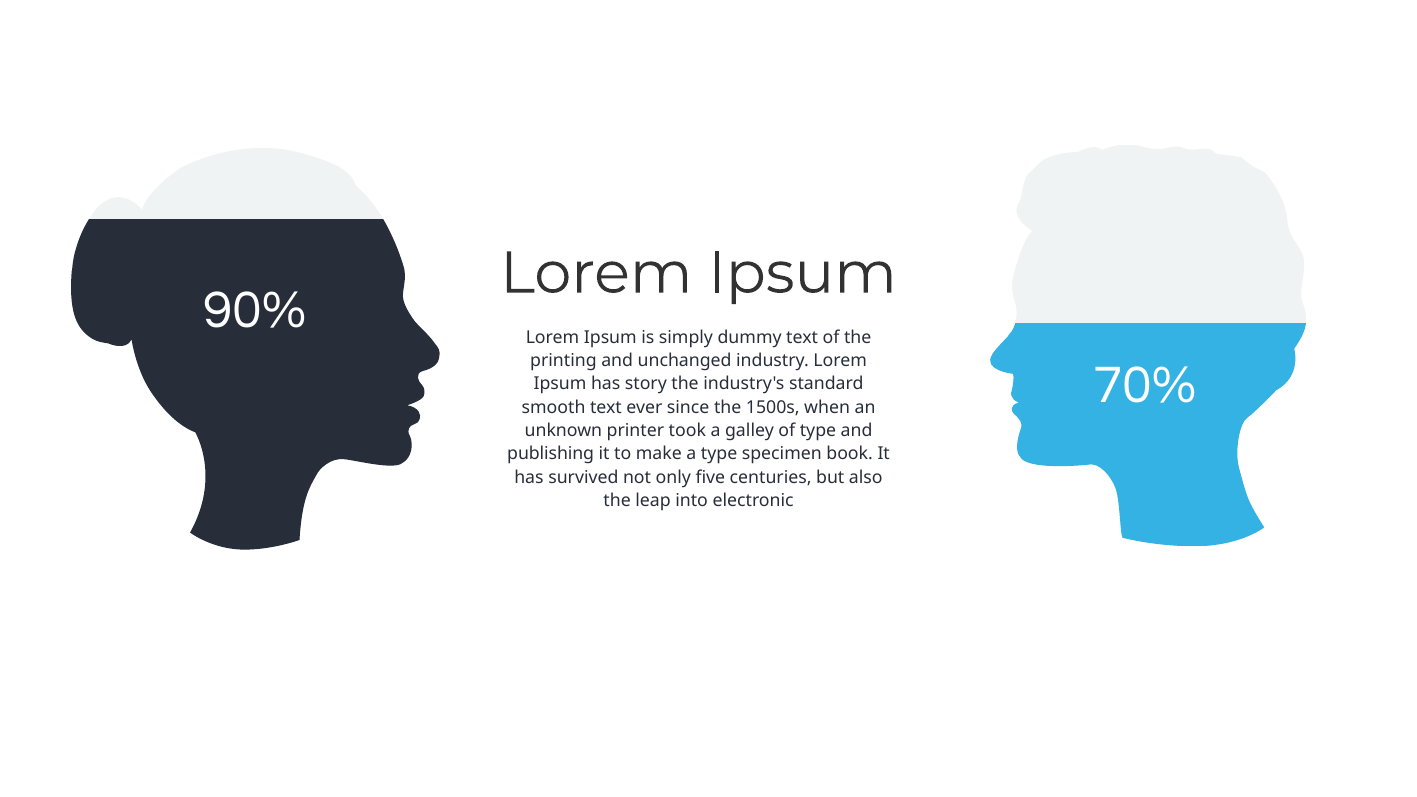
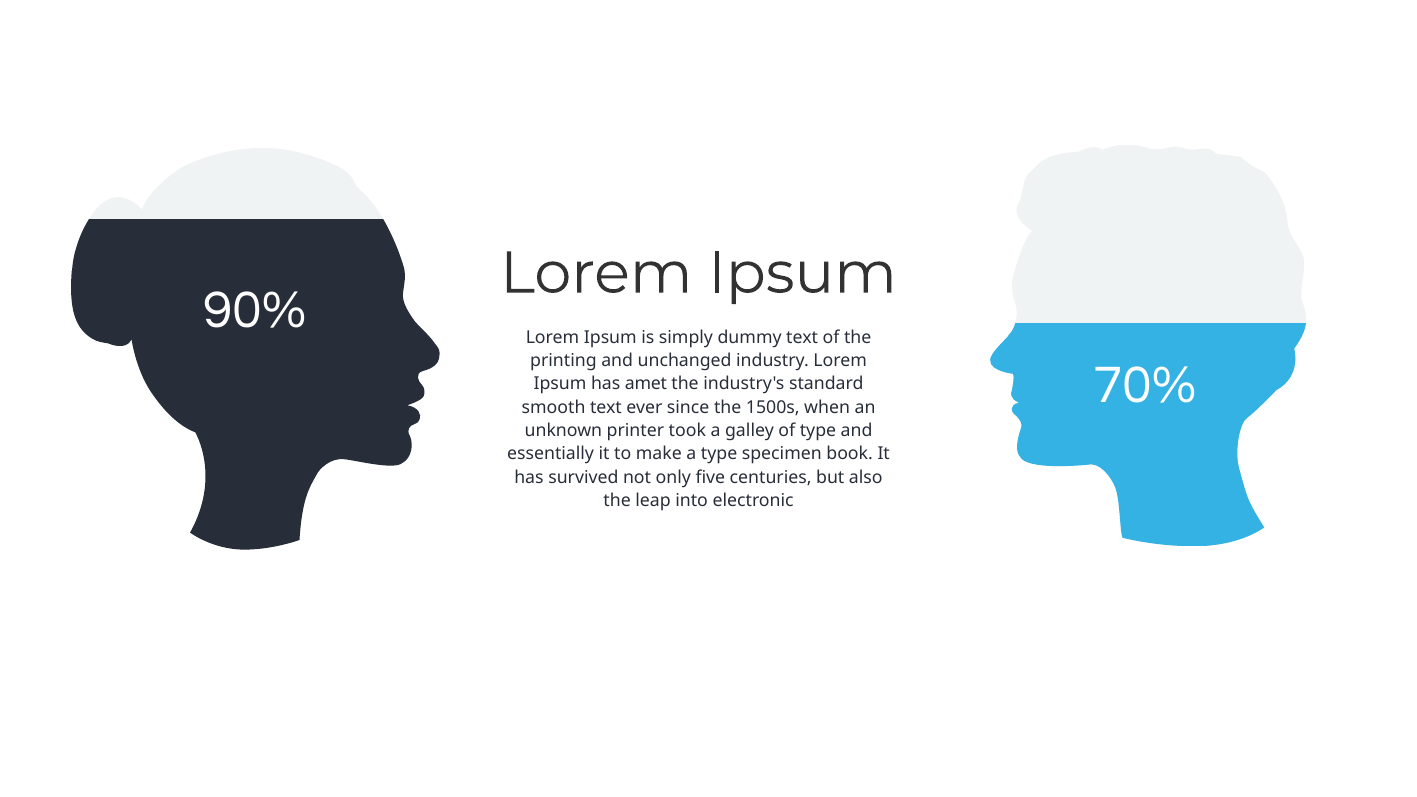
story: story -> amet (646, 384)
publishing: publishing -> essentially (551, 454)
